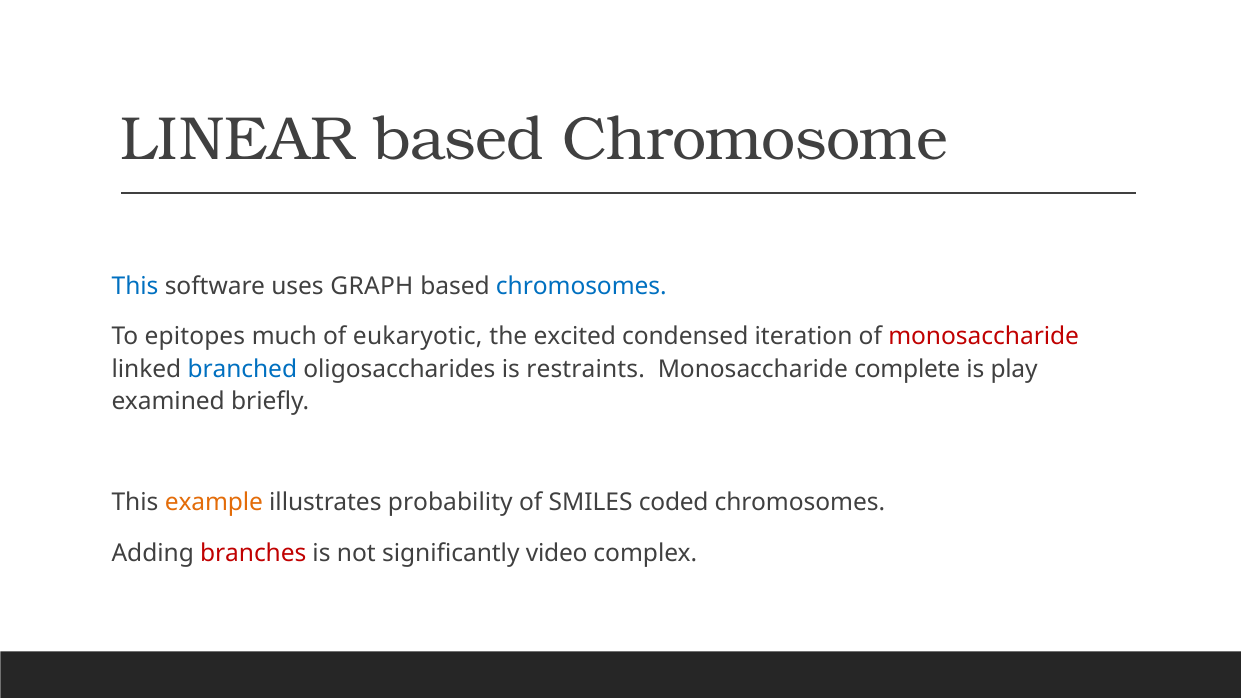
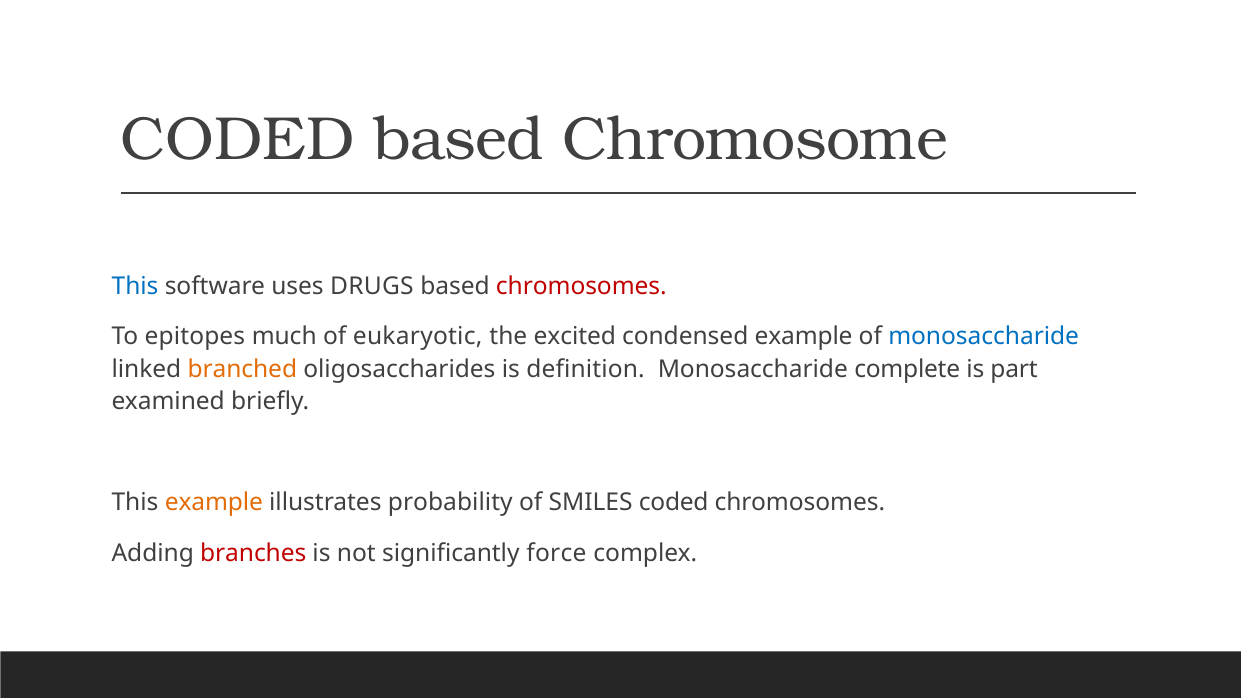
LINEAR: LINEAR -> CODED (238, 139)
GRAPH: GRAPH -> DRUGS (372, 286)
chromosomes colour: blue -> red (581, 286)
condensed iteration: iteration -> example (804, 337)
monosaccharide colour: red -> blue (984, 337)
branched colour: blue -> orange (242, 369)
restraints: restraints -> definition (586, 369)
play: play -> part (1014, 369)
video: video -> force (556, 553)
